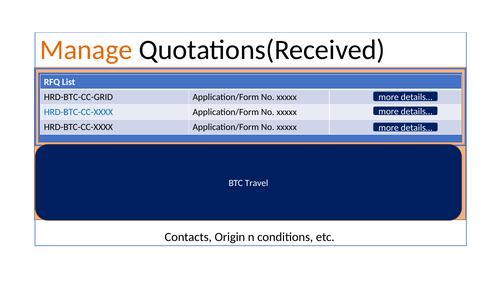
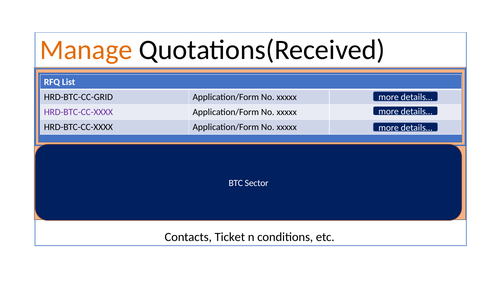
HRD-BTC-CC-XXXX colour: blue -> purple (78, 112)
Travel: Travel -> Sector (257, 183)
Origin: Origin -> Ticket (230, 237)
